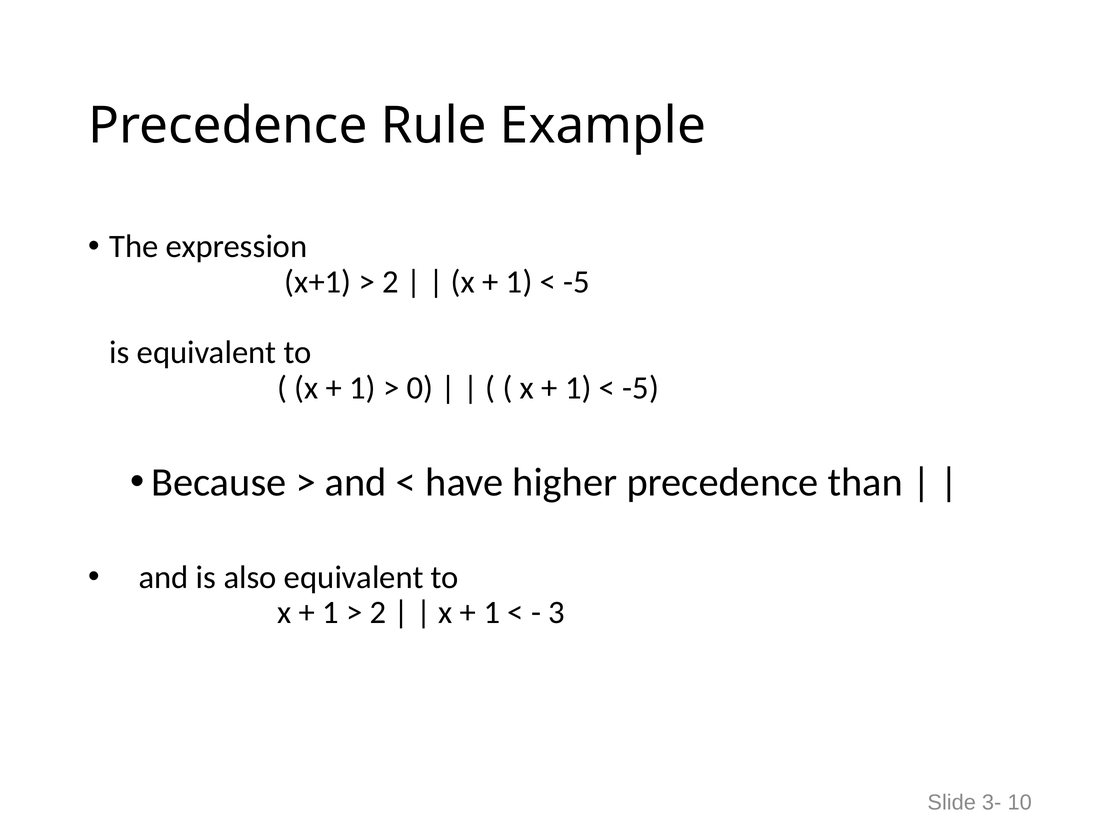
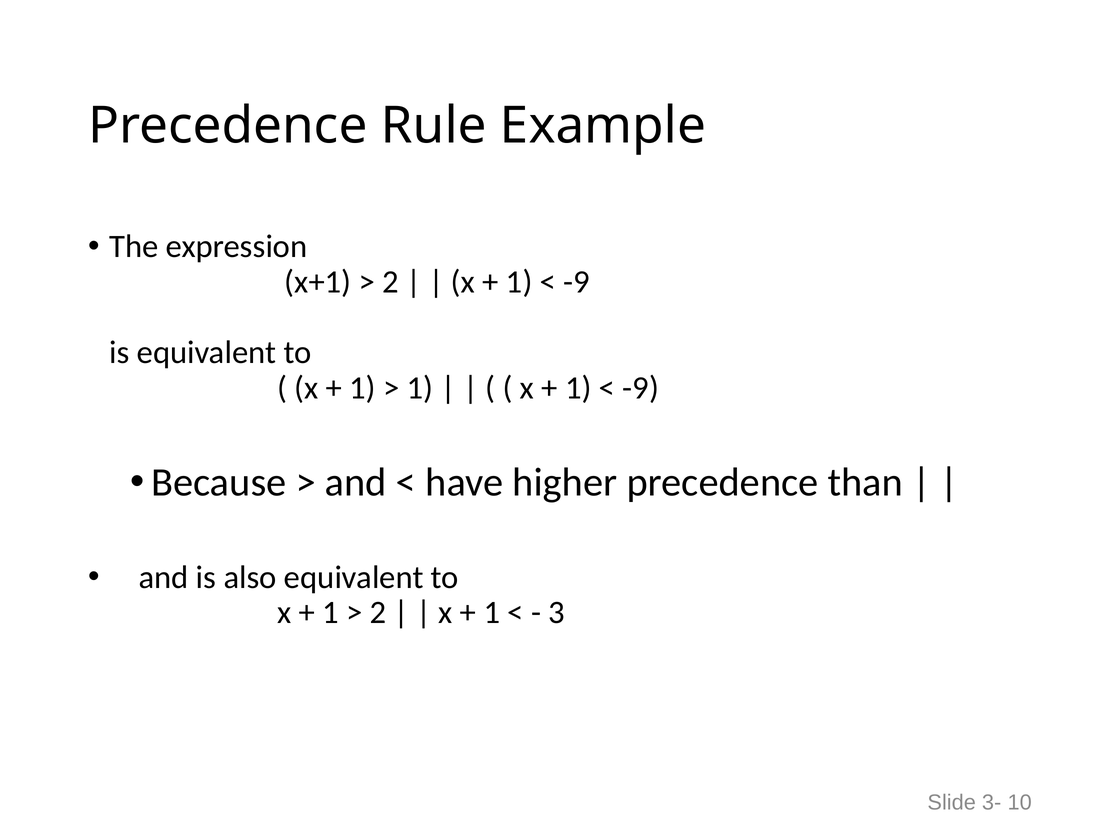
-5: -5 -> -9 (577, 282)
0: 0 -> 1 (420, 388)
-5: -5 -> -9 (641, 388)
